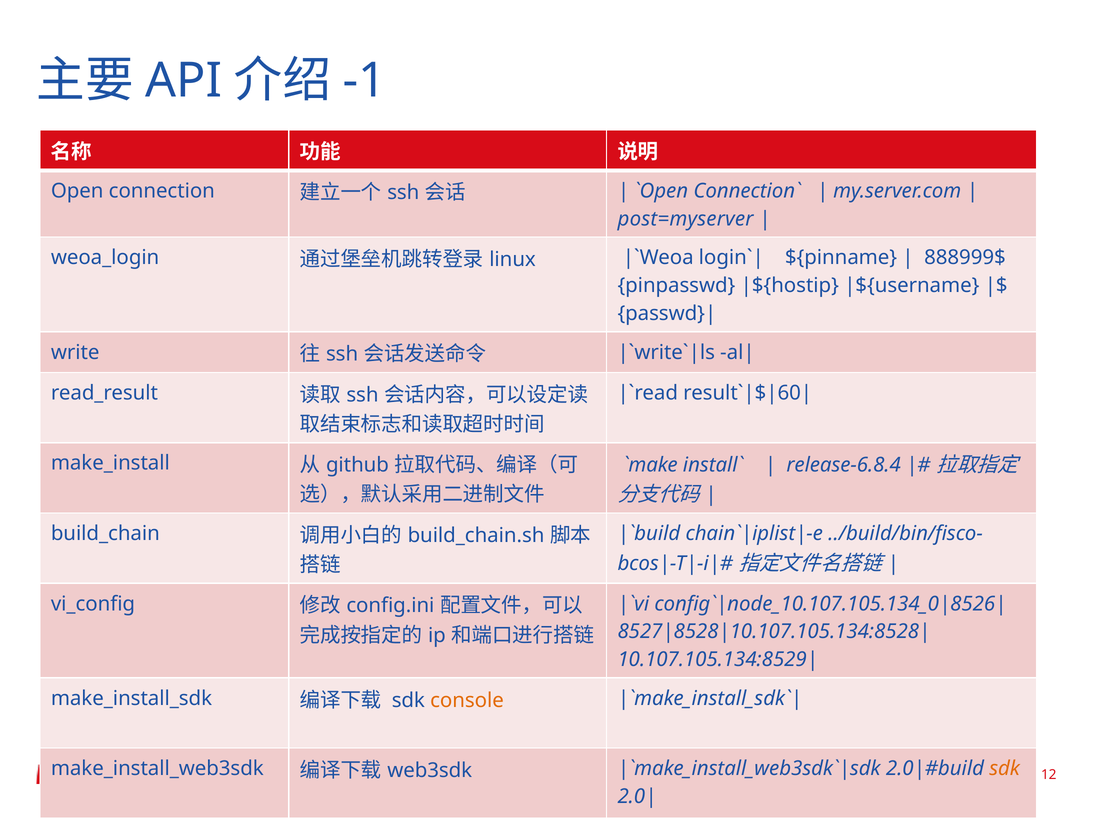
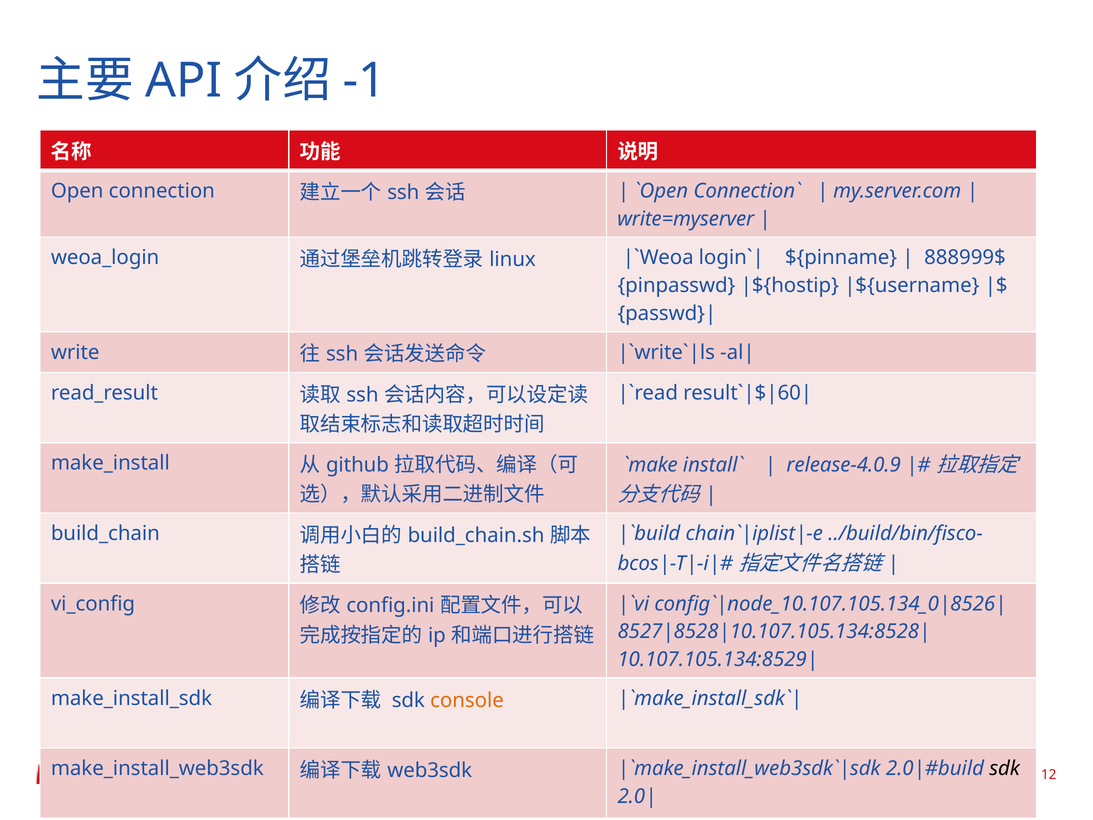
post=myserver: post=myserver -> write=myserver (686, 219)
release-6.8.4: release-6.8.4 -> release-4.0.9 (844, 465)
sdk colour: orange -> black (1005, 768)
